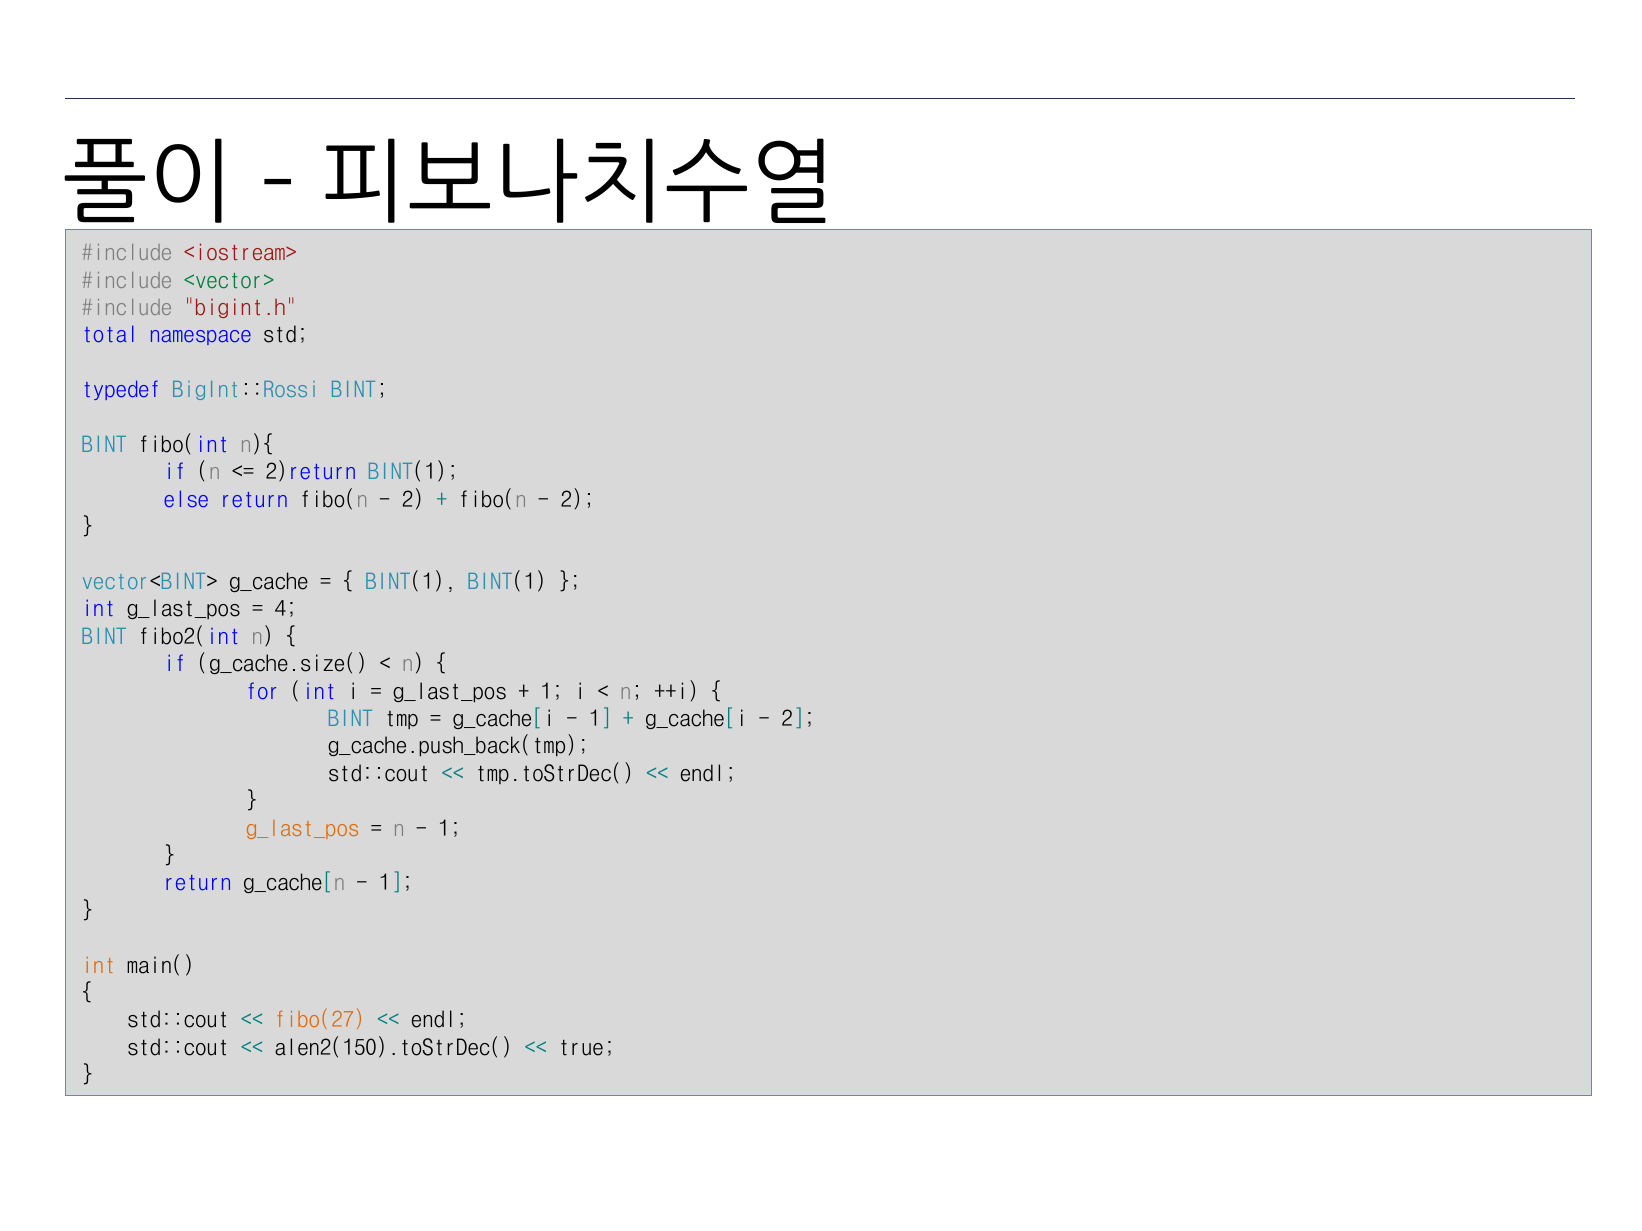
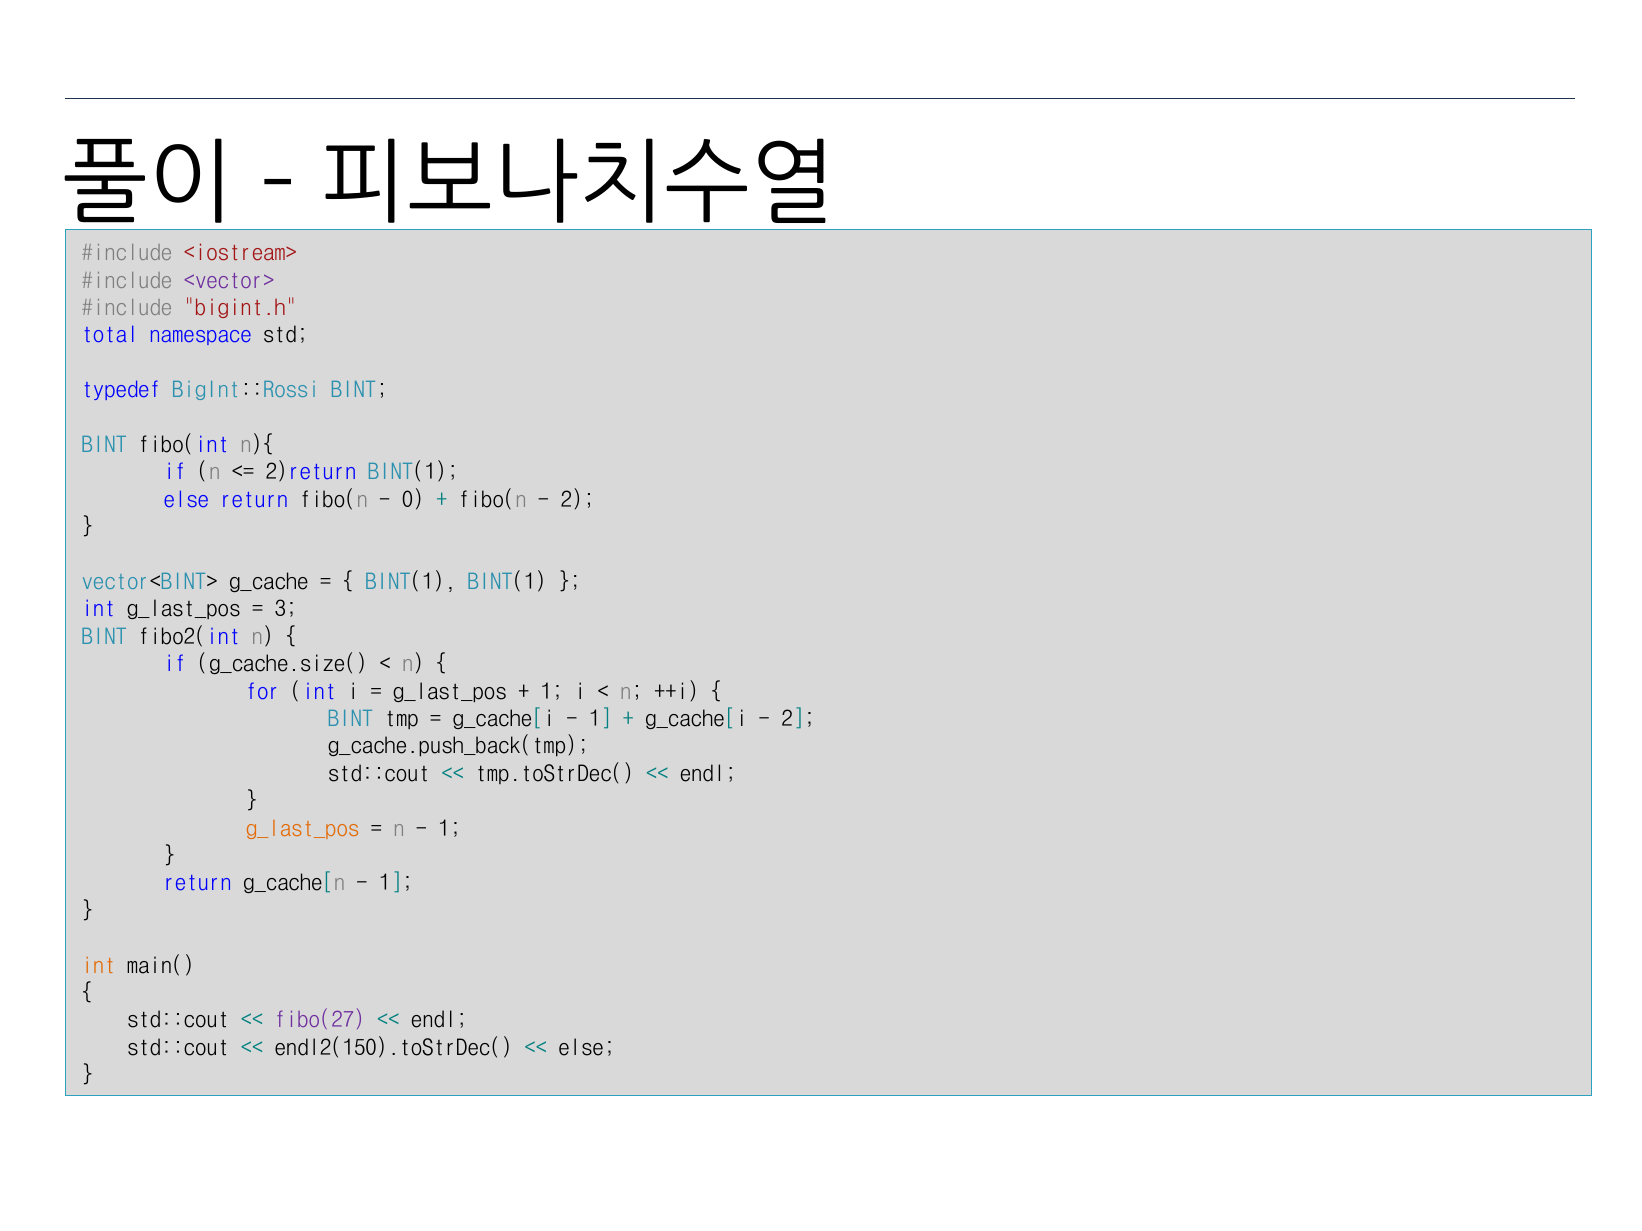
<vector> colour: green -> purple (229, 281)
2: 2 -> 0 (413, 500)
4: 4 -> 3 (286, 610)
fibo(27 colour: orange -> purple (320, 1021)
alen2(150).toStrDec(: alen2(150).toStrDec( -> endl2(150).toStrDec( (394, 1048)
true: true -> else (587, 1048)
